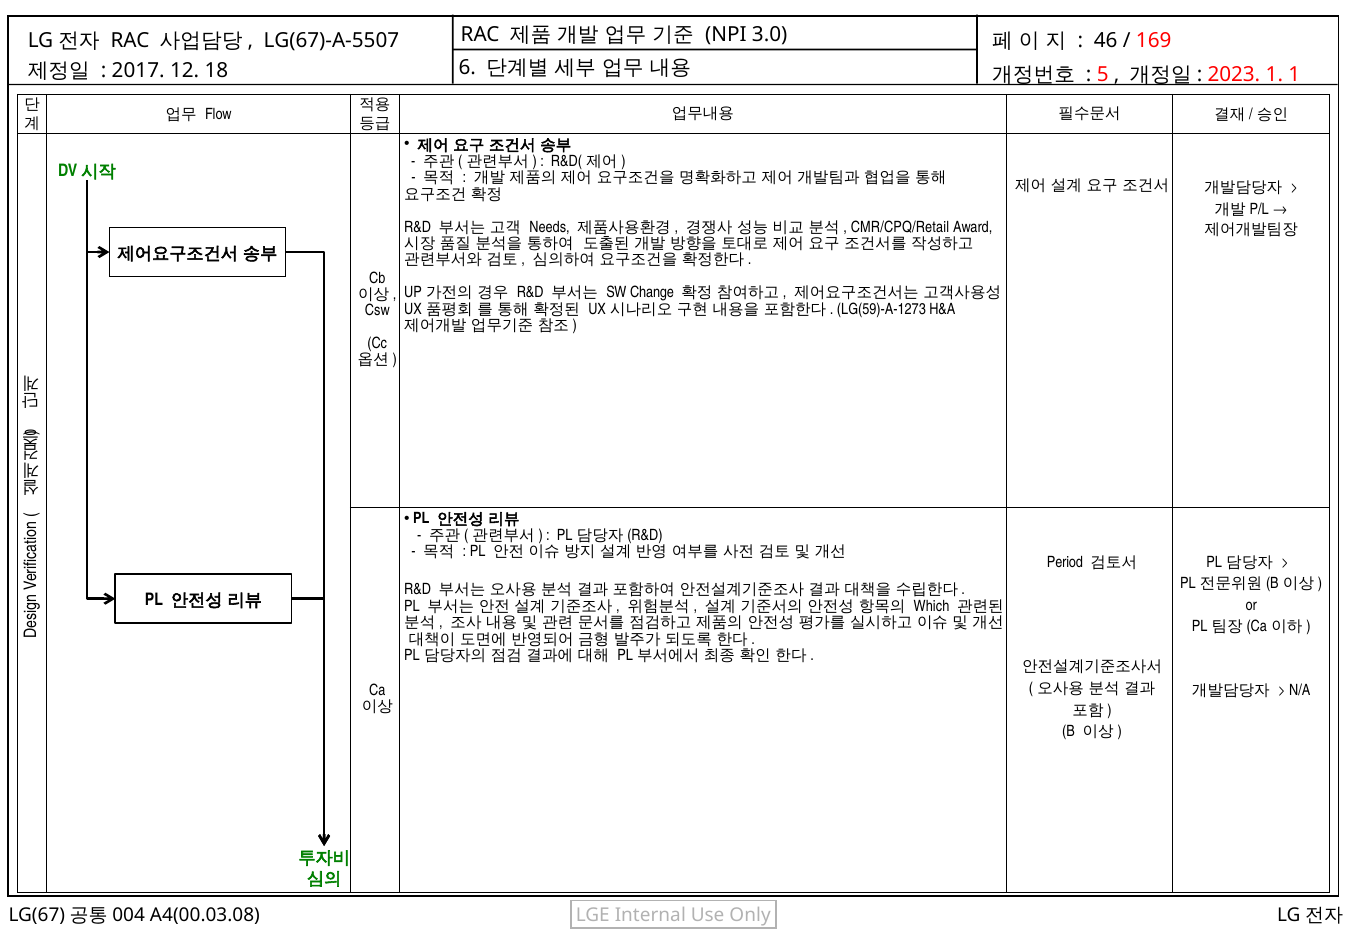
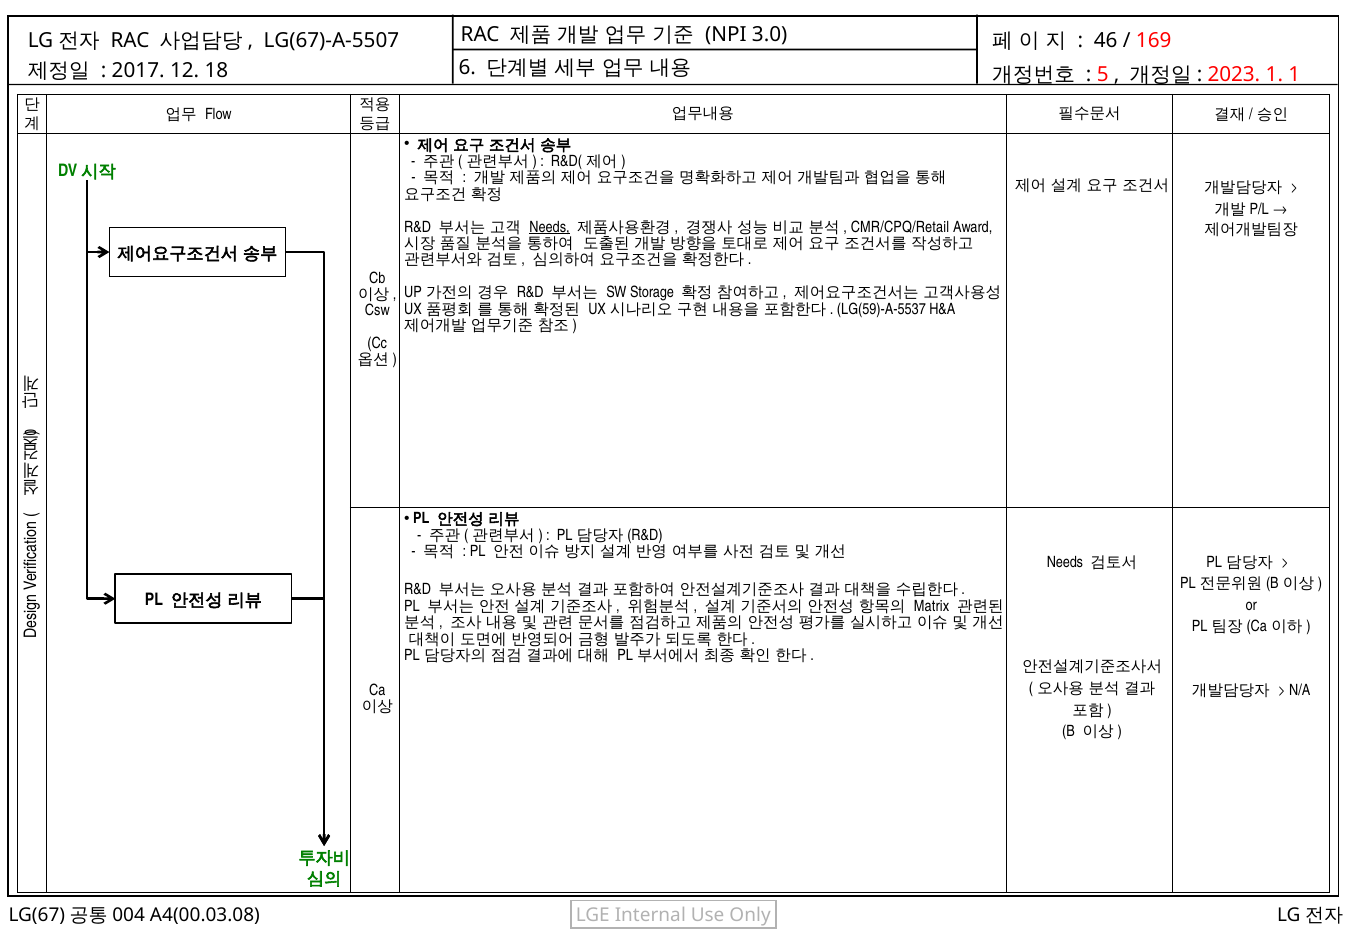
Needs underline: none -> present (550, 227)
Change: Change -> Storage (652, 292)
LG(59)-A-1273: LG(59)-A-1273 -> LG(59)-A-5537 (881, 309)
Period: Period -> Needs (1065, 562)
Which: Which -> Matrix (932, 606)
